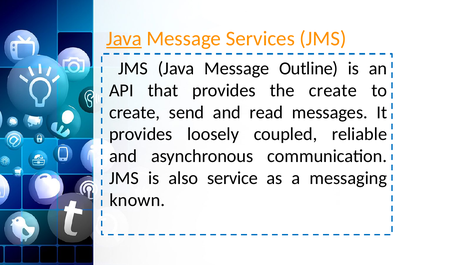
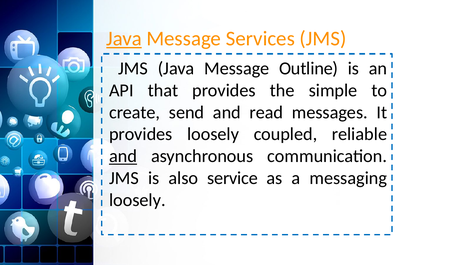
the create: create -> simple (333, 90)
and underline: none -> present (123, 156)
known: known -> loosely (137, 200)
